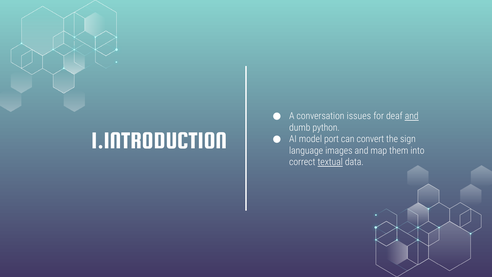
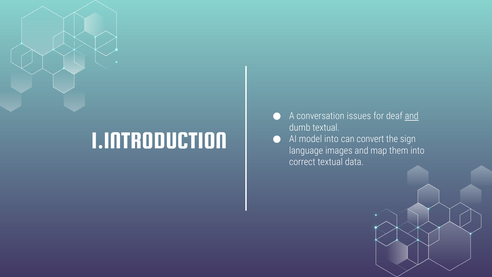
dumb python: python -> textual (326, 128)
model port: port -> into (331, 139)
textual underline: present -> none (330, 162)
